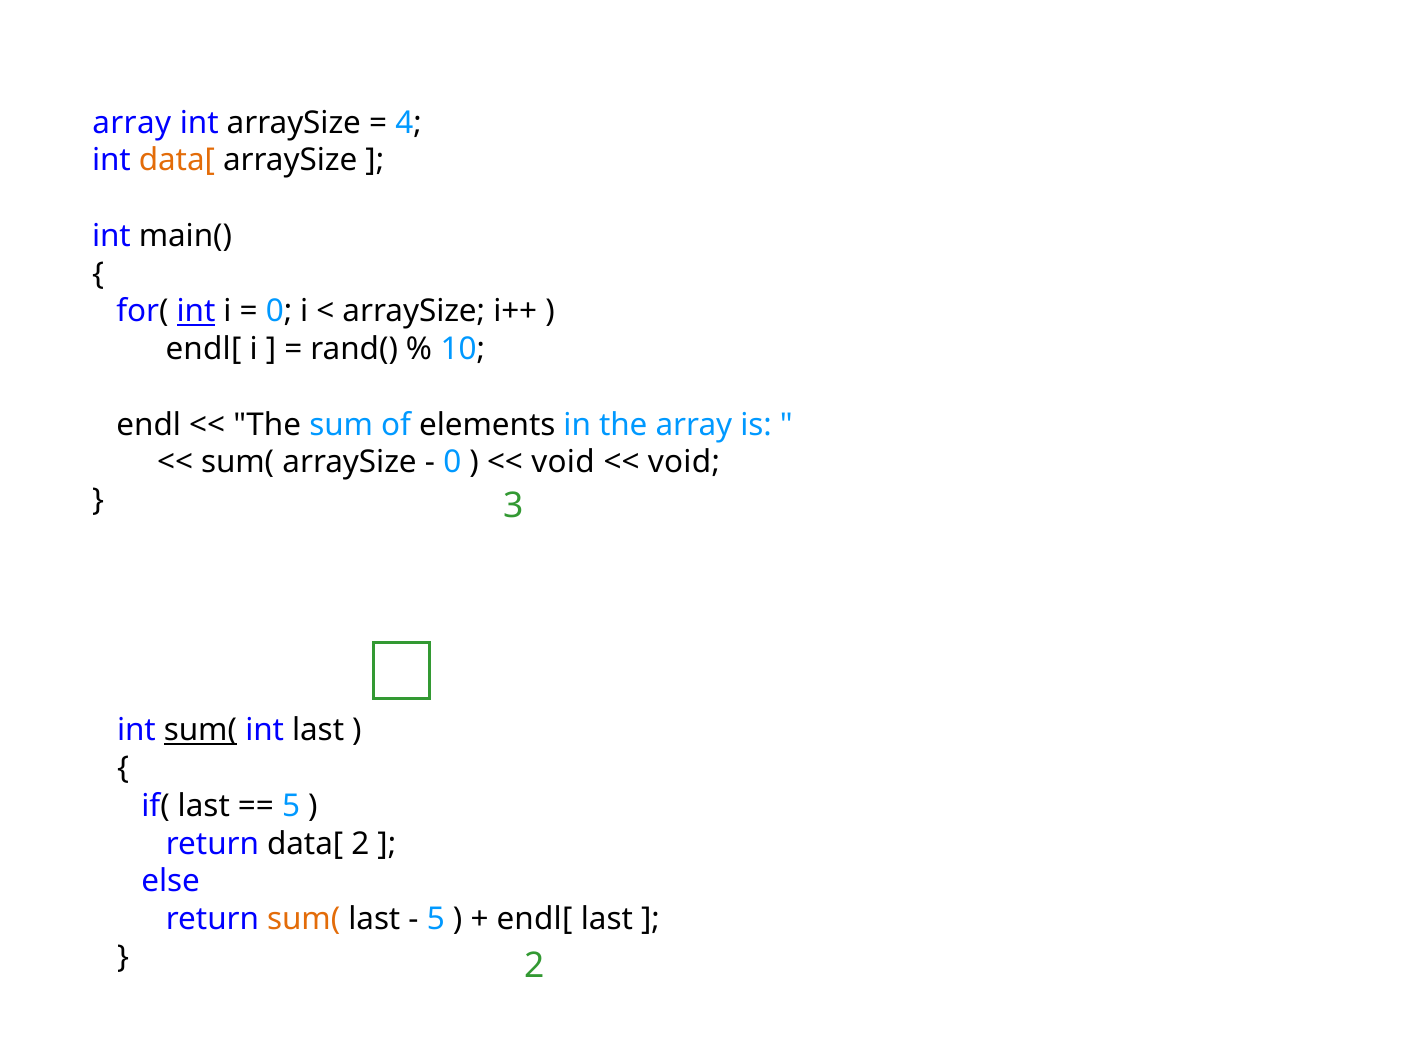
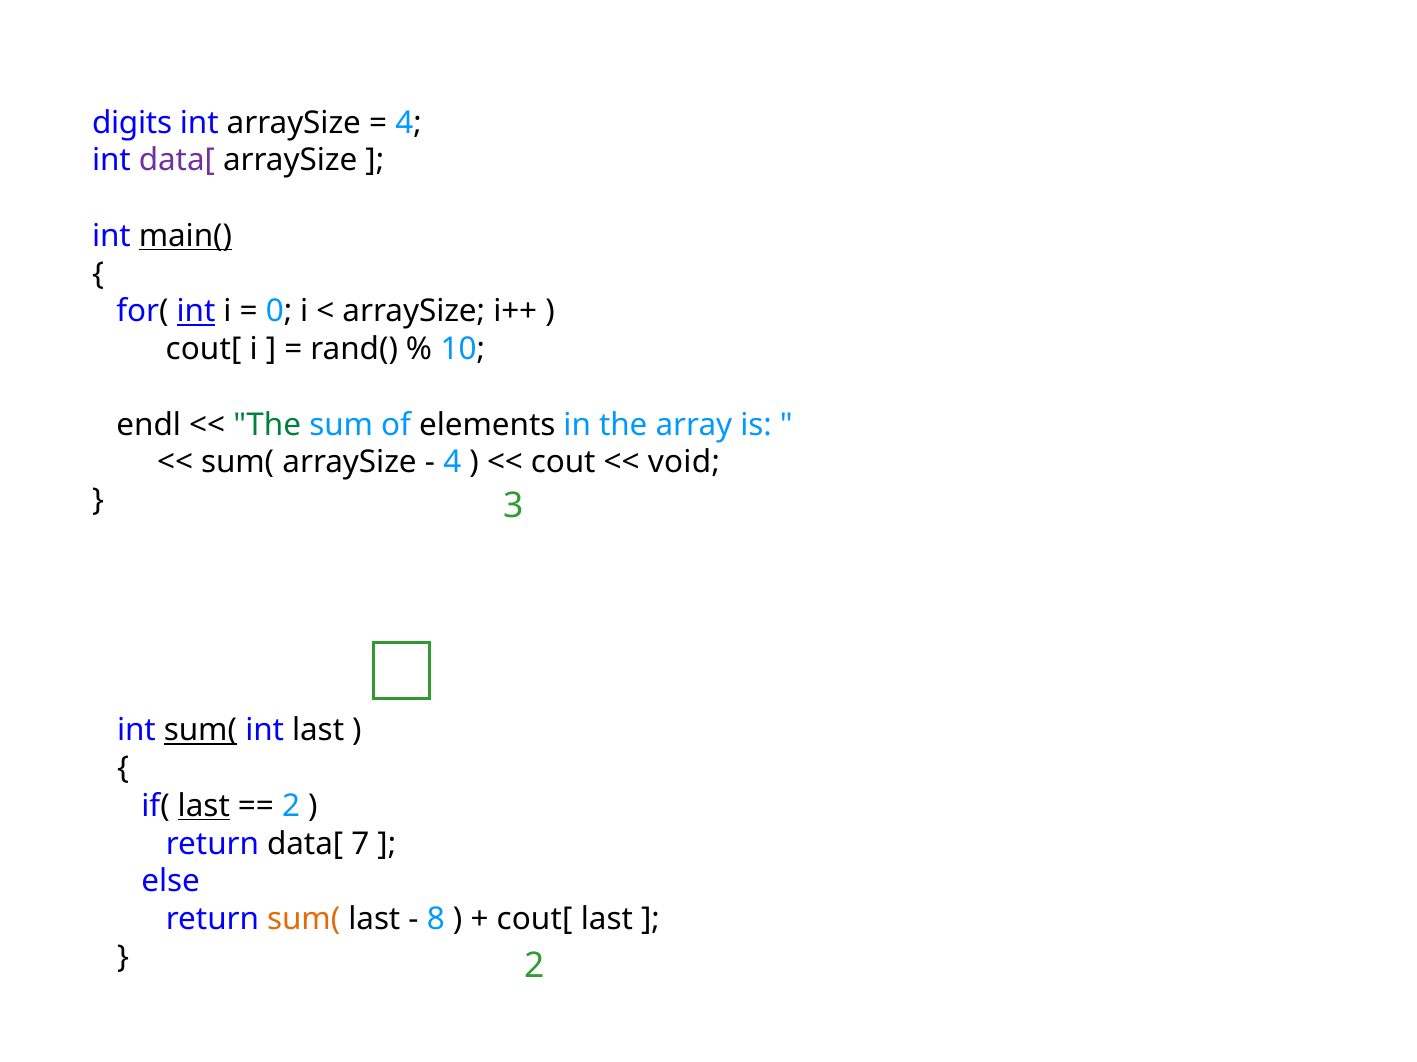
array: array -> digits (132, 123)
data[ colour: orange -> purple (177, 161)
main( underline: none -> present (185, 236)
endl[: endl[ -> cout[ (204, 350)
The colour: black -> green (267, 425)
0: 0 -> 4 (452, 463)
void: void -> cout (563, 463)
last underline: none -> present (204, 807)
5: 5 -> 2 (291, 807)
data[ 2: 2 -> 7 (360, 844)
5: 5 -> 8 (436, 920)
endl[: endl[ -> cout[ (535, 920)
